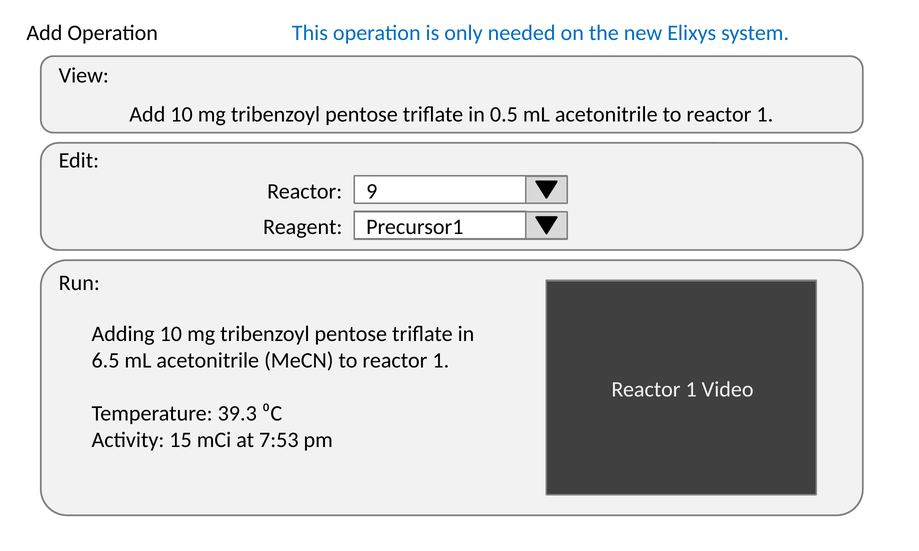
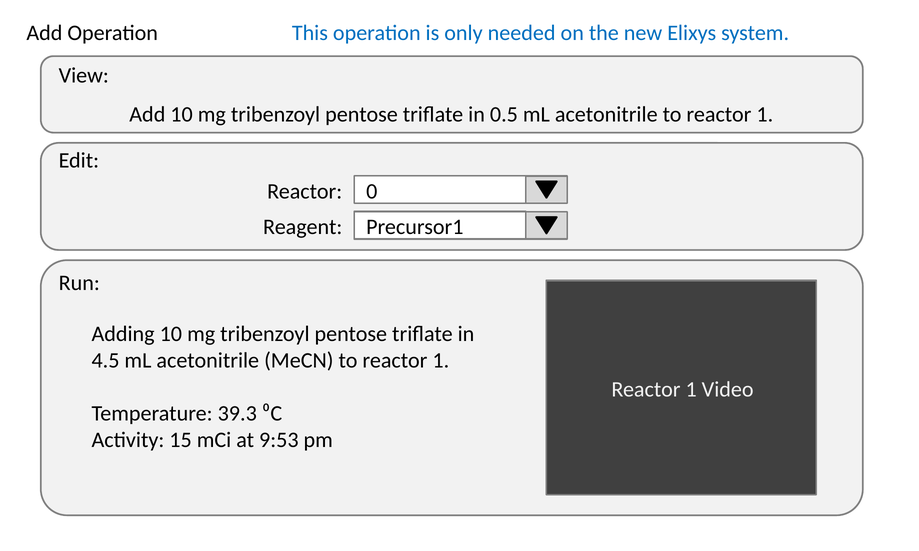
9: 9 -> 0 (372, 191)
6.5: 6.5 -> 4.5 (105, 361)
7:53: 7:53 -> 9:53 (279, 440)
